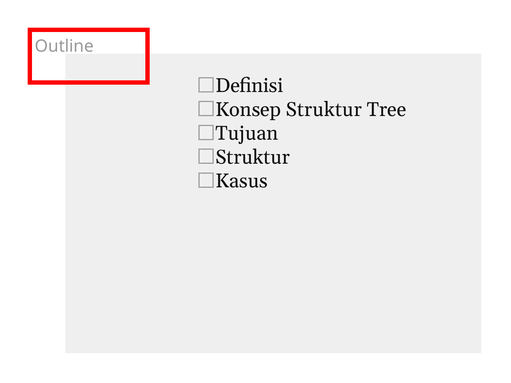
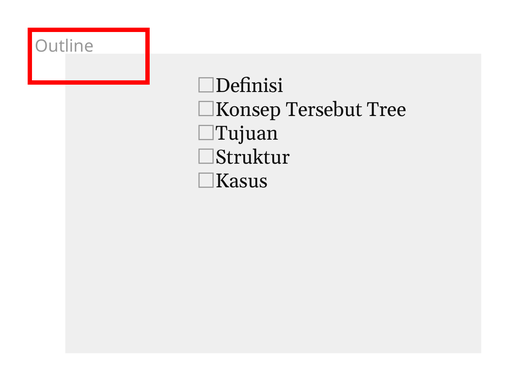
Konsep Struktur: Struktur -> Tersebut (324, 110)
